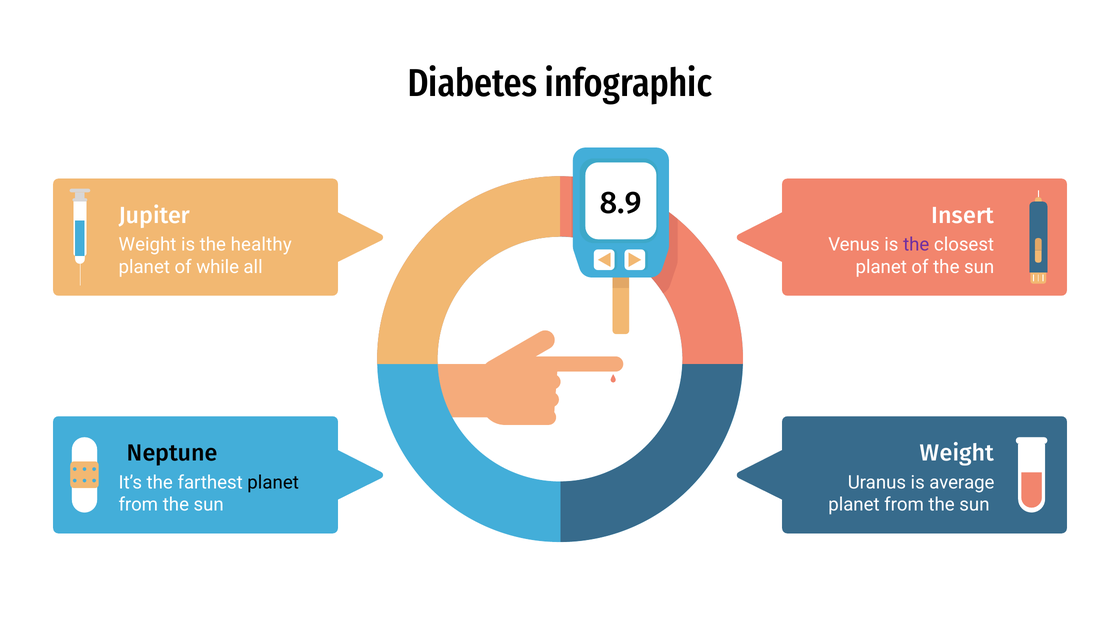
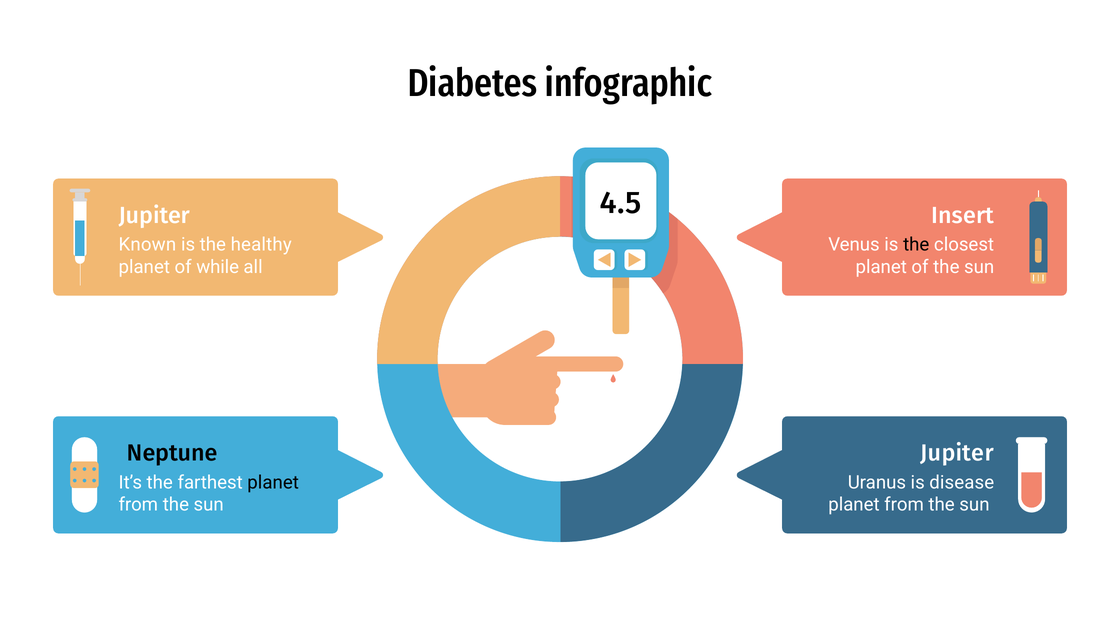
8.9: 8.9 -> 4.5 (621, 203)
Weight: Weight -> Known (147, 245)
the colour: purple -> black (916, 245)
Weight: Weight -> Jupiter (957, 453)
average: average -> disease (962, 482)
